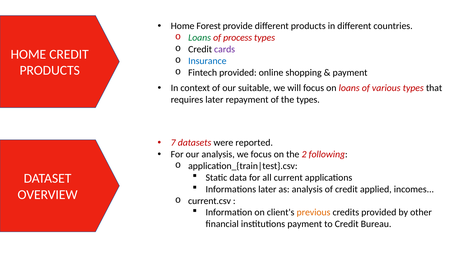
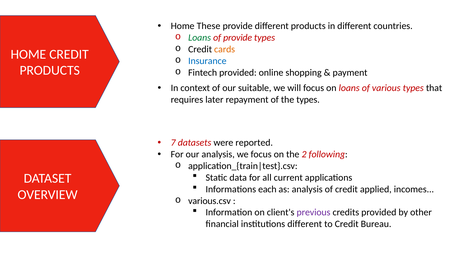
Forest: Forest -> These (209, 26)
of process: process -> provide (238, 38)
cards colour: purple -> orange (225, 49)
Informations later: later -> each (267, 190)
current.csv: current.csv -> various.csv (209, 201)
previous colour: orange -> purple (314, 213)
institutions payment: payment -> different (305, 225)
